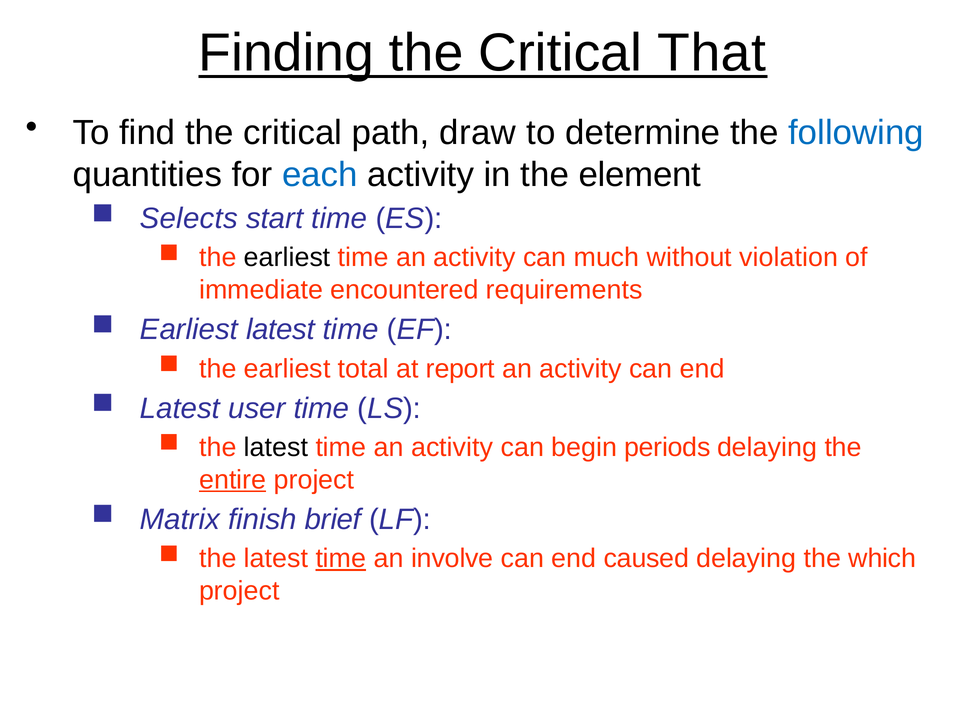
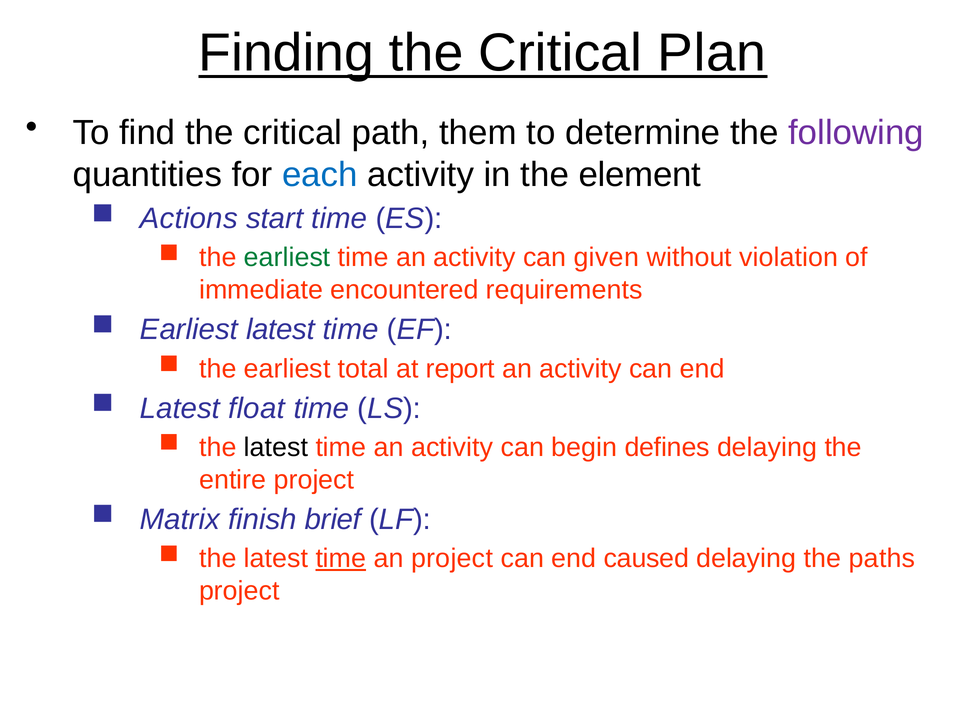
That: That -> Plan (712, 53)
draw: draw -> them (478, 133)
following colour: blue -> purple (856, 133)
Selects: Selects -> Actions (189, 219)
earliest colour: black -> green (287, 258)
much: much -> given (606, 258)
user: user -> float (257, 409)
periods: periods -> defines (667, 448)
entire underline: present -> none (233, 480)
an involve: involve -> project (452, 559)
which: which -> paths (882, 559)
